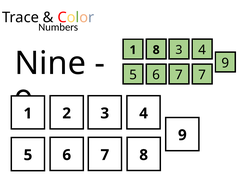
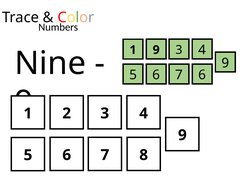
1 8: 8 -> 9 (156, 50)
7 7: 7 -> 6 (202, 75)
